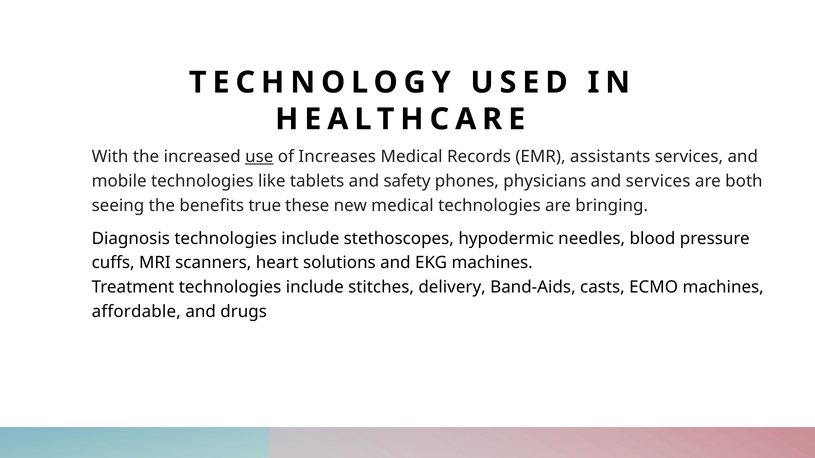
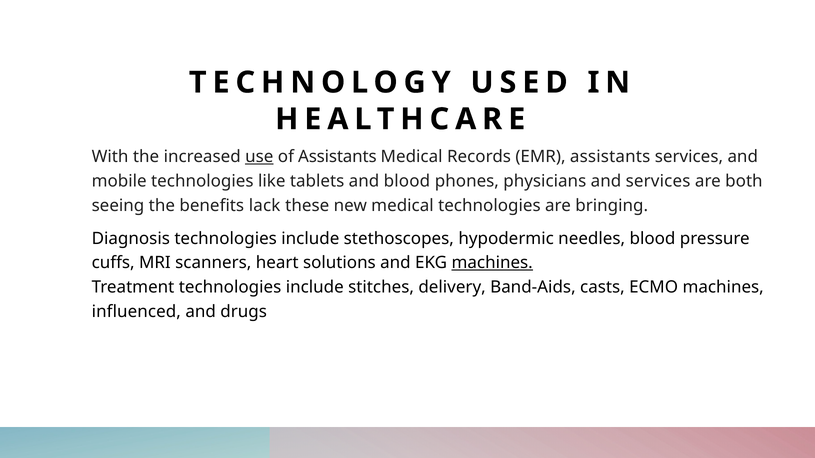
of Increases: Increases -> Assistants (337, 157)
and safety: safety -> blood (407, 181)
true: true -> lack (265, 206)
machines underline: none -> present (492, 263)
affordable: affordable -> influenced (136, 312)
